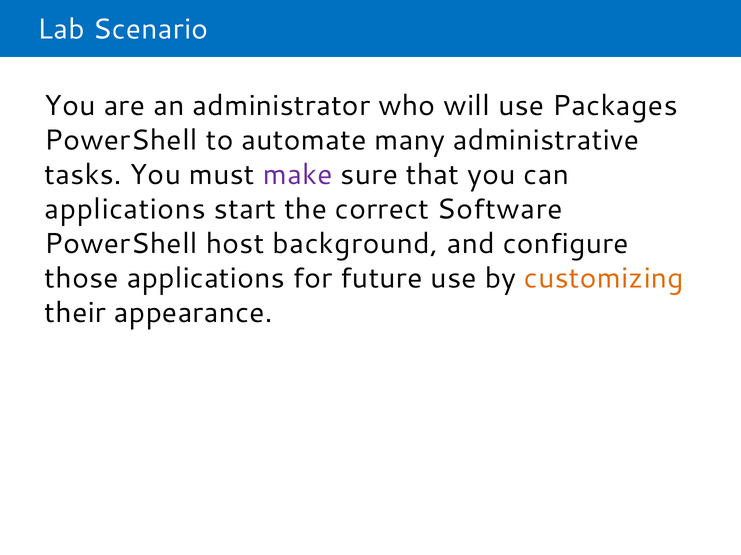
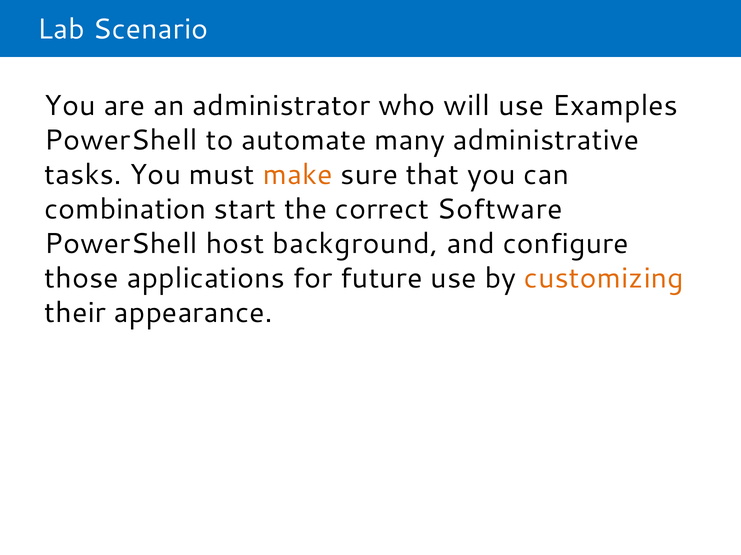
Packages: Packages -> Examples (615, 106)
make colour: purple -> orange (298, 175)
applications: applications -> combination (125, 210)
